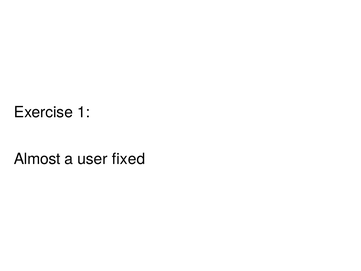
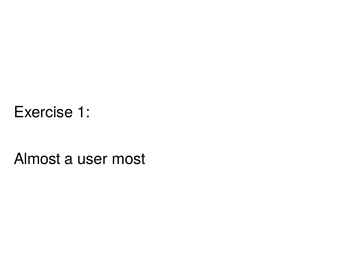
fixed: fixed -> most (129, 159)
